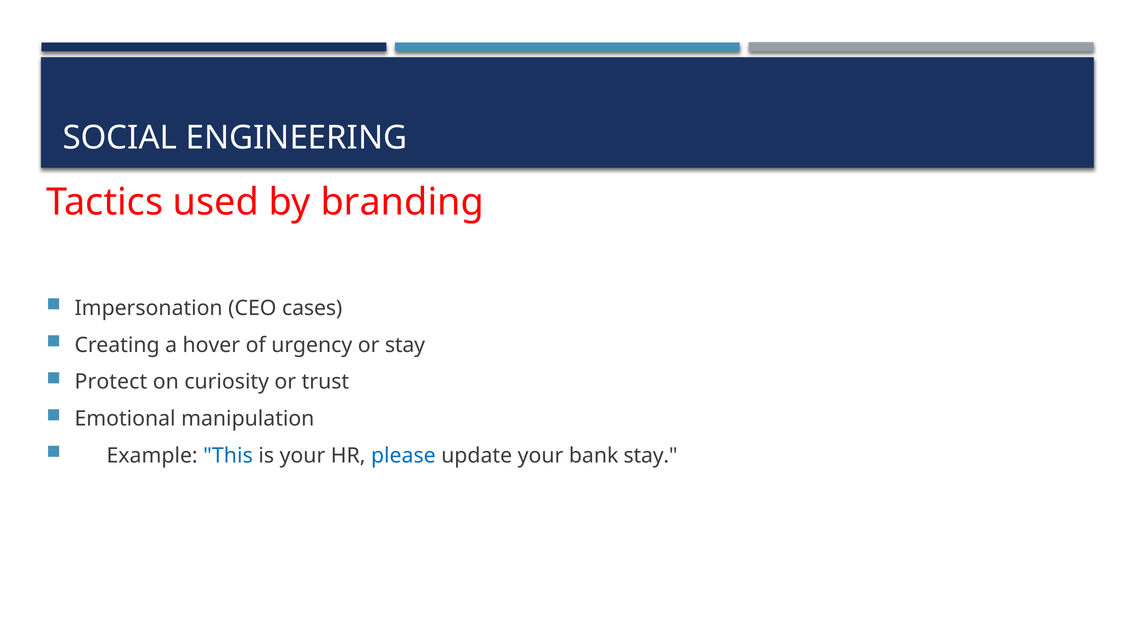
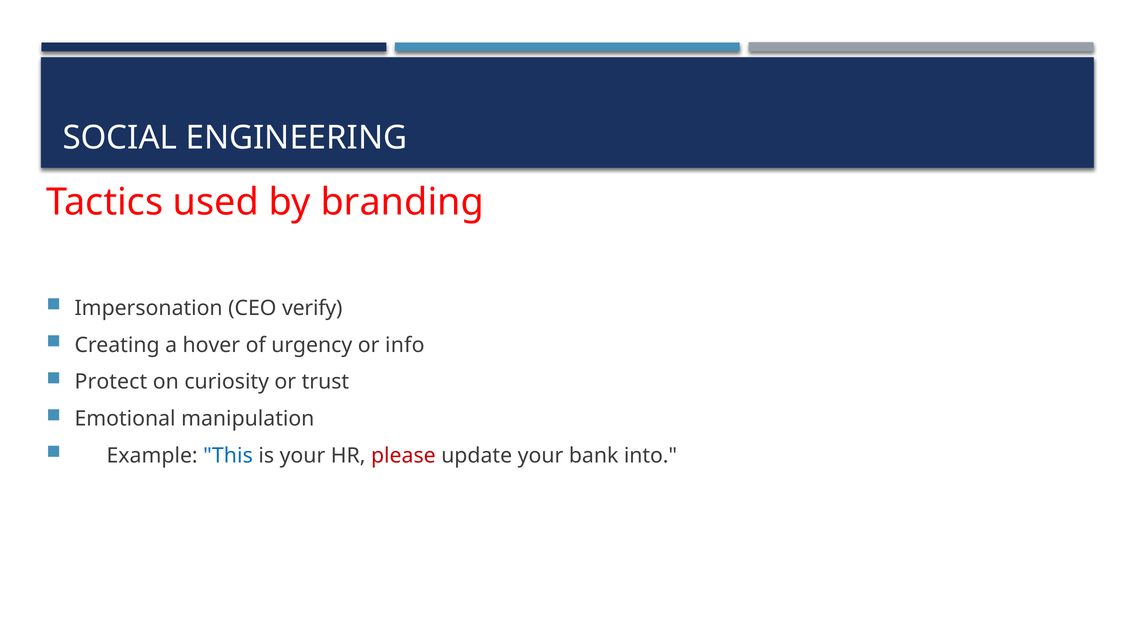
cases: cases -> verify (312, 308)
or stay: stay -> info (405, 345)
please colour: blue -> red (403, 456)
bank stay: stay -> into (651, 456)
